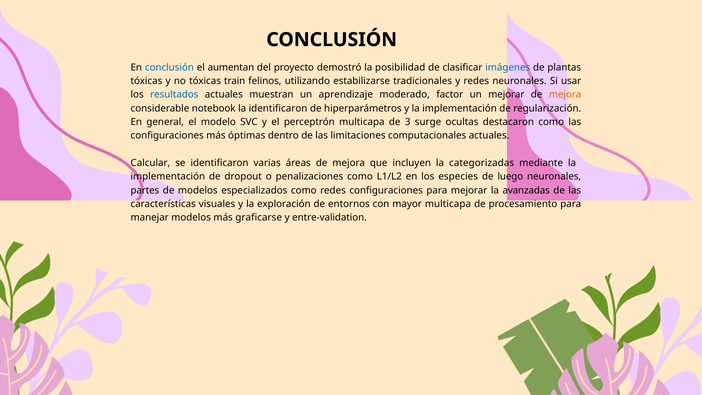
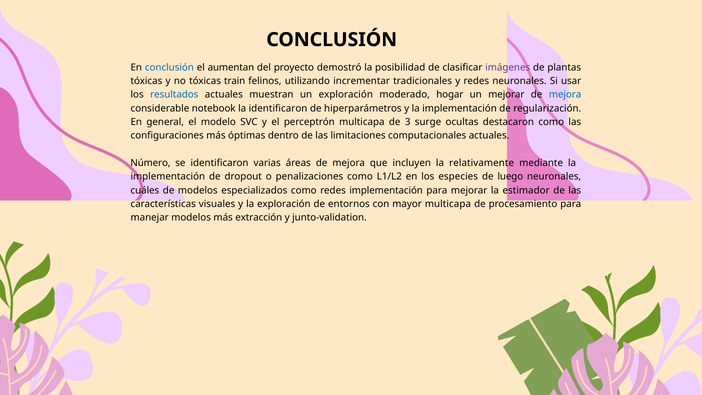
imágenes colour: blue -> purple (508, 67)
estabilizarse: estabilizarse -> incrementar (362, 81)
un aprendizaje: aprendizaje -> exploración (346, 95)
factor: factor -> hogar (450, 95)
mejora colour: orange -> blue (565, 95)
Calcular: Calcular -> Número (150, 163)
categorizadas: categorizadas -> relativamente (482, 163)
partes: partes -> cuáles (145, 190)
redes configuraciones: configuraciones -> implementación (386, 190)
avanzadas: avanzadas -> estimador (526, 190)
graficarse: graficarse -> extracción (259, 218)
entre-validation: entre-validation -> junto-validation (329, 218)
